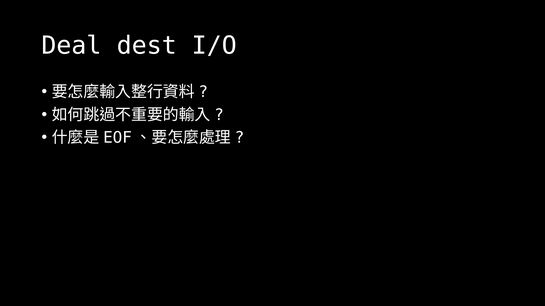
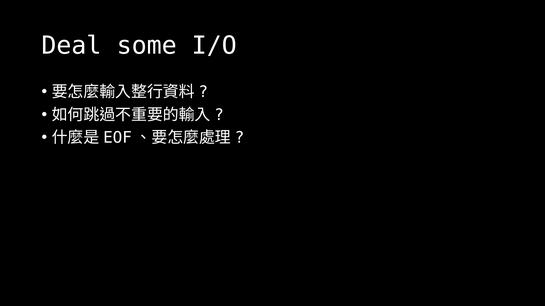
dest: dest -> some (147, 46)
